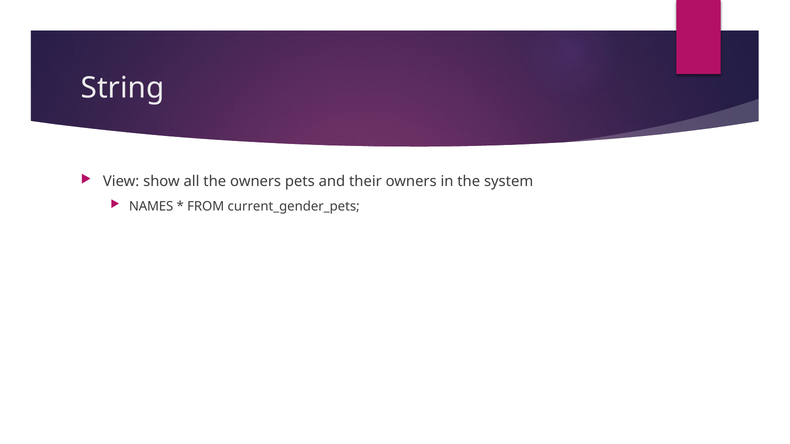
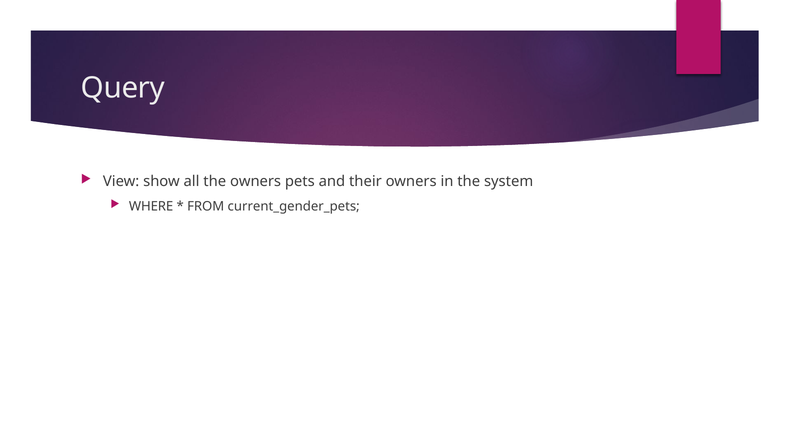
String: String -> Query (123, 88)
NAMES: NAMES -> WHERE (151, 206)
